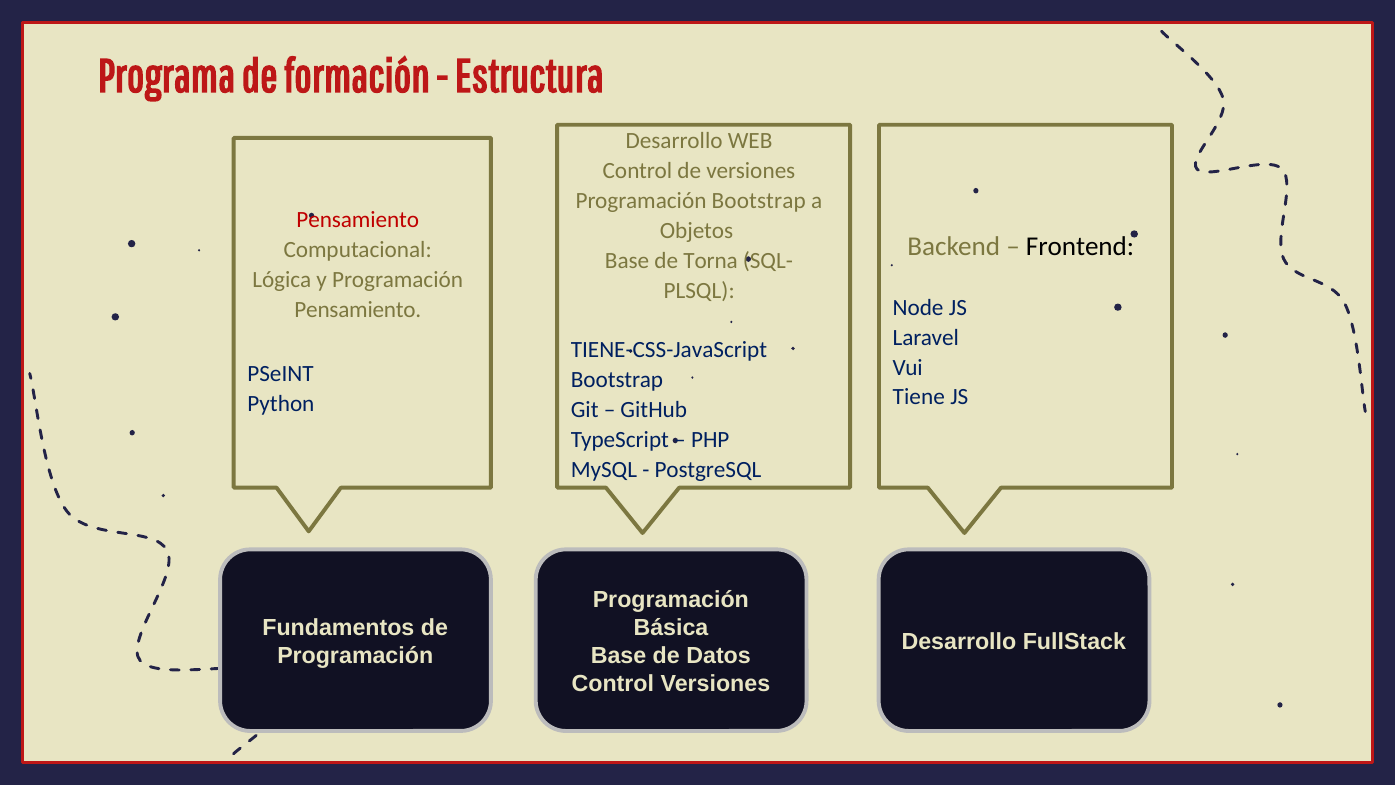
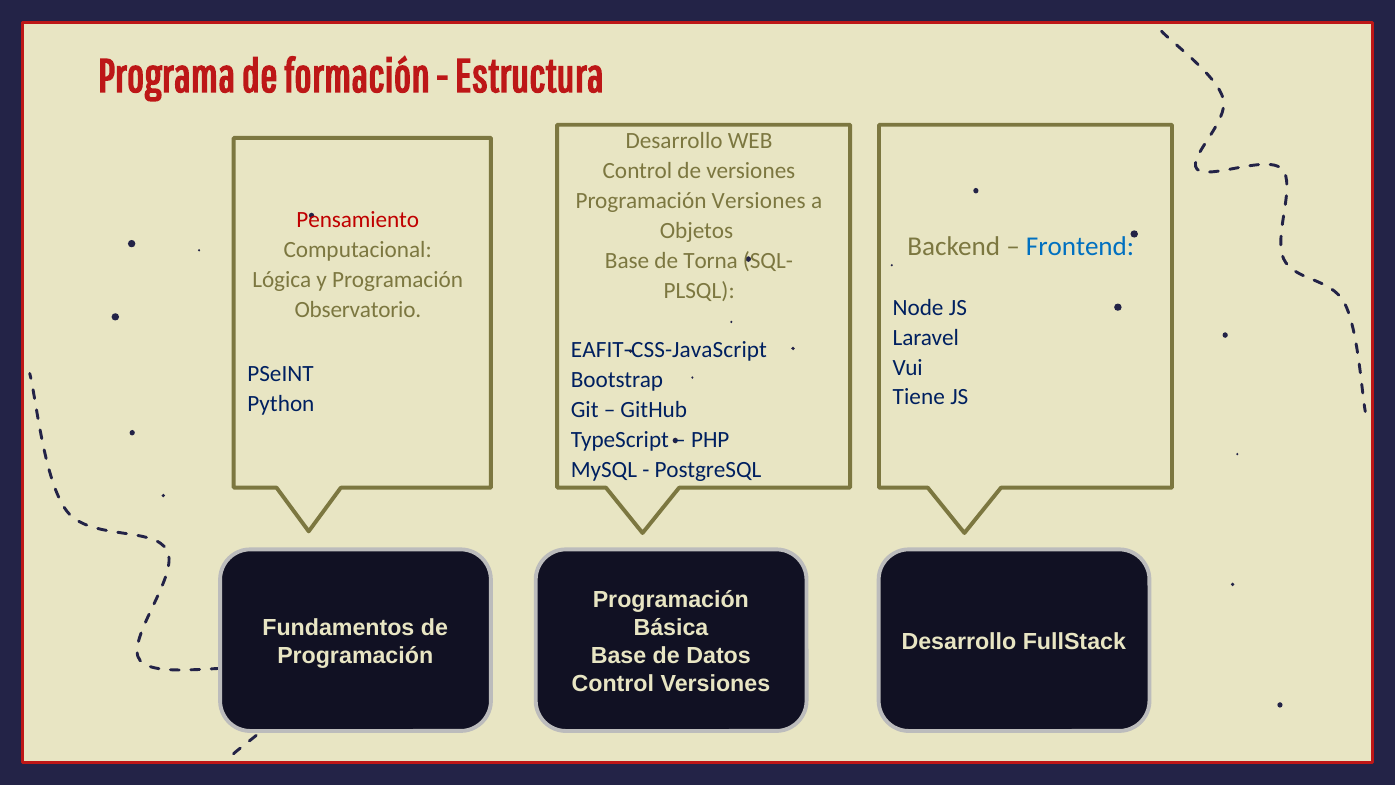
Programación Bootstrap: Bootstrap -> Versiones (759, 201)
Frontend colour: black -> blue (1080, 246)
Pensamiento: Pensamiento -> Observatorio (358, 309)
TIENE-CSS-JavaScript: TIENE-CSS-JavaScript -> EAFIT-CSS-JavaScript (669, 350)
